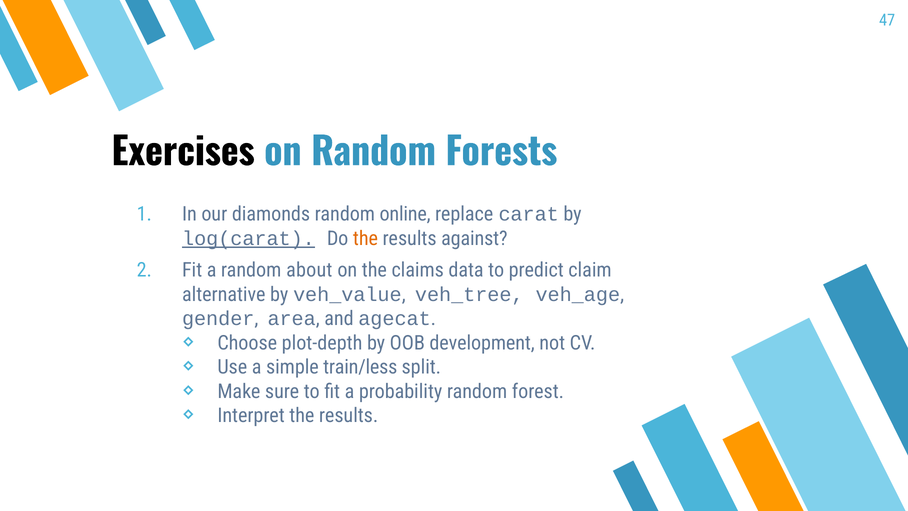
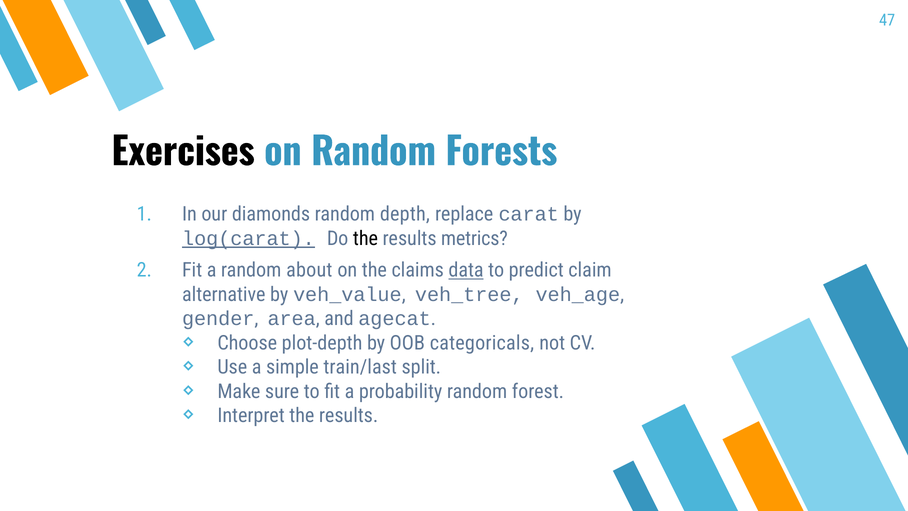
online: online -> depth (405, 214)
the colour: orange -> black (366, 238)
against: against -> metrics (474, 238)
data underline: none -> present (466, 270)
development: development -> categoricals (482, 343)
train/less: train/less -> train/last (360, 367)
